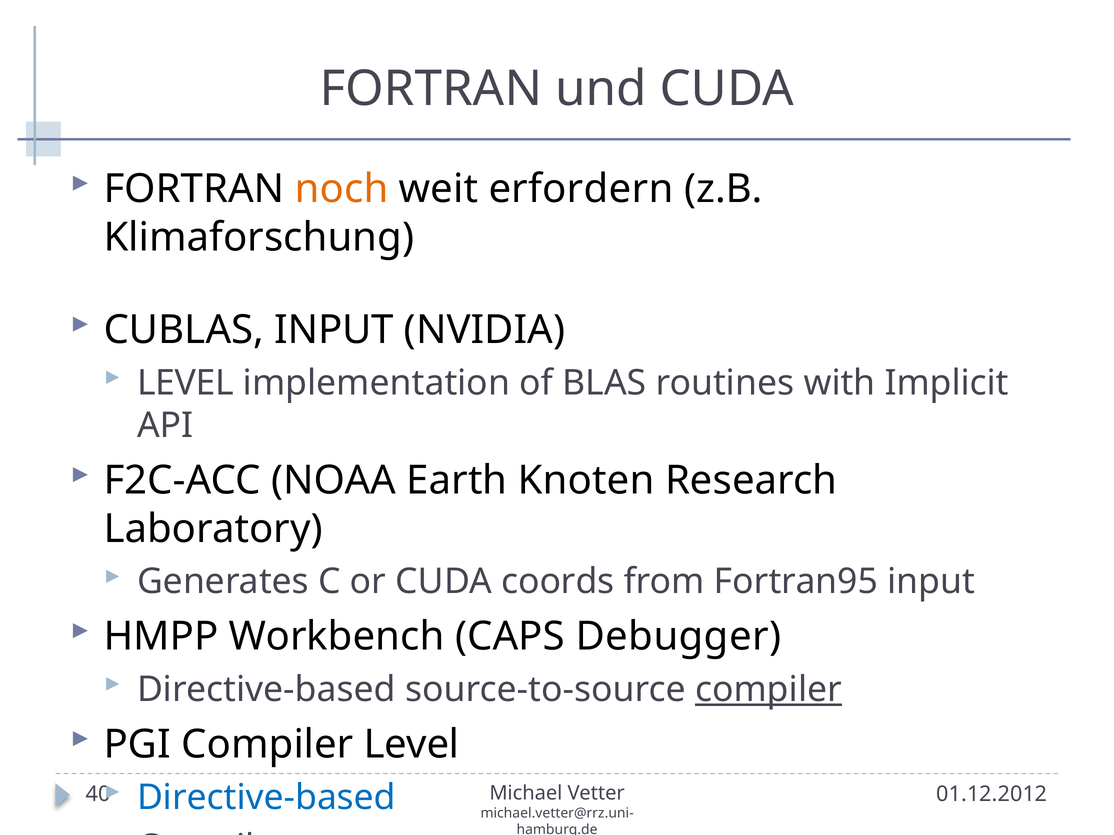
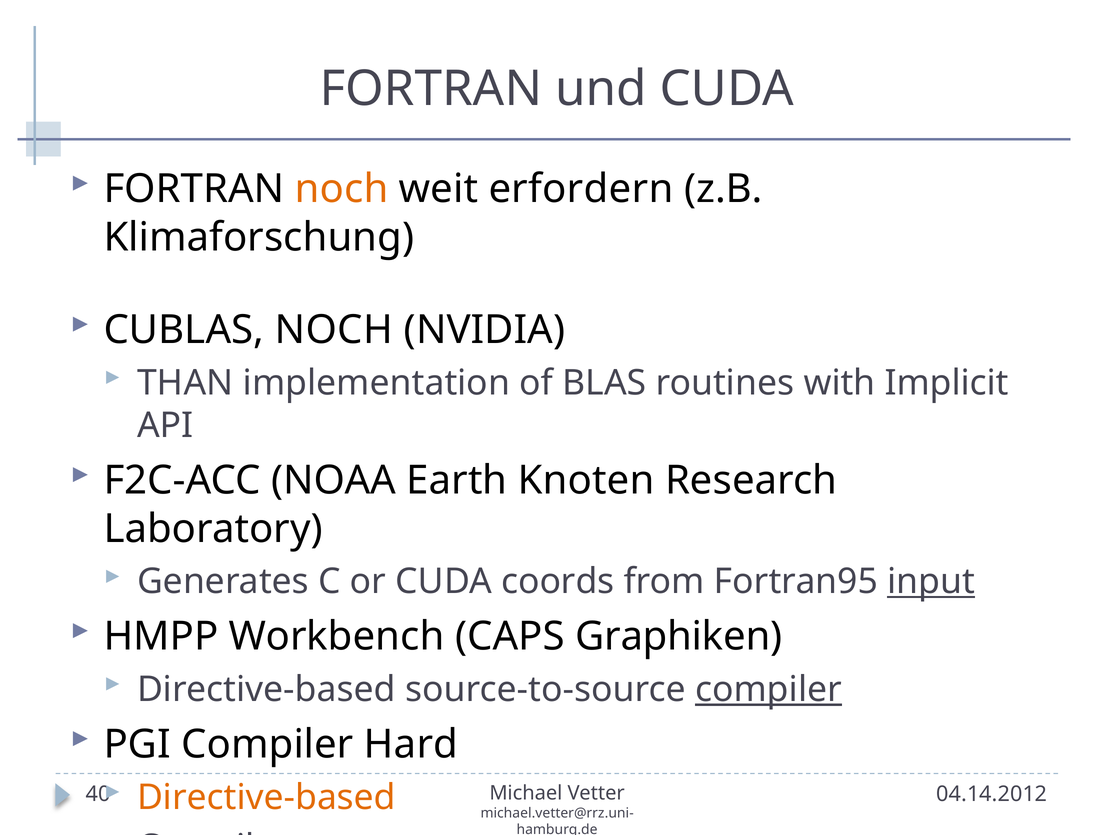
CUBLAS INPUT: INPUT -> NOCH (334, 330)
LEVEL: LEVEL -> THAN (185, 383)
input underline: none -> present (931, 582)
Debugger: Debugger -> Graphiken (679, 637)
Compiler Level: Level -> Hard (411, 745)
Directive-based colour: blue -> orange (266, 798)
01.12.2012: 01.12.2012 -> 04.14.2012 (992, 794)
